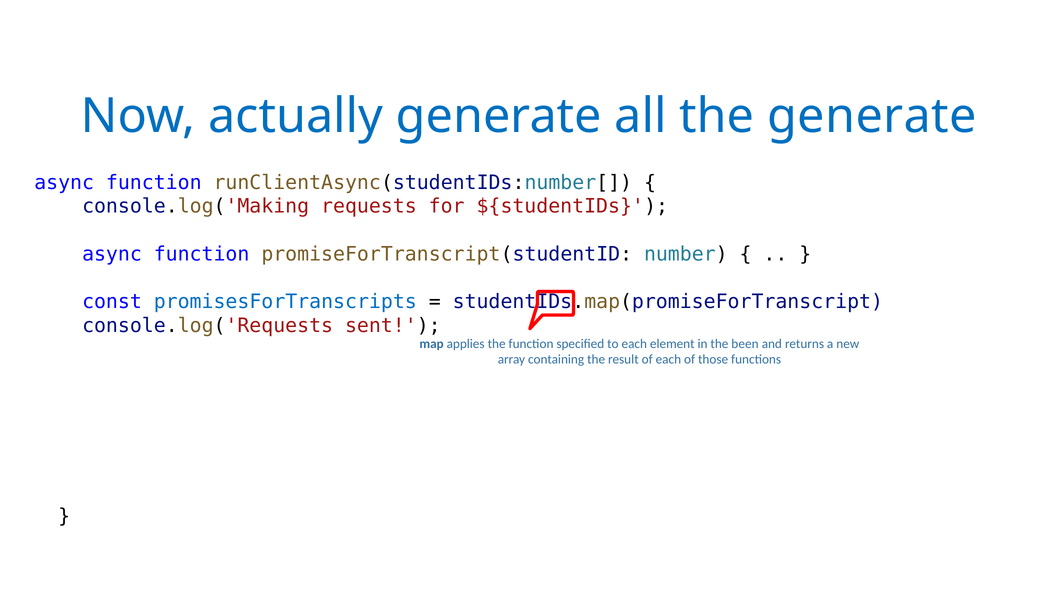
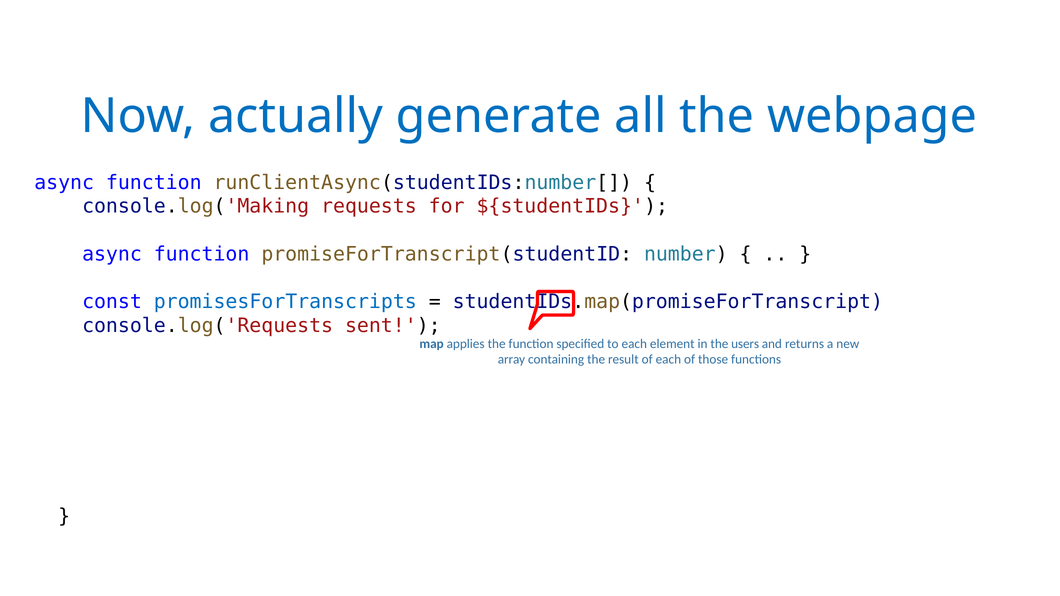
the generate: generate -> webpage (872, 116)
been: been -> users (745, 344)
